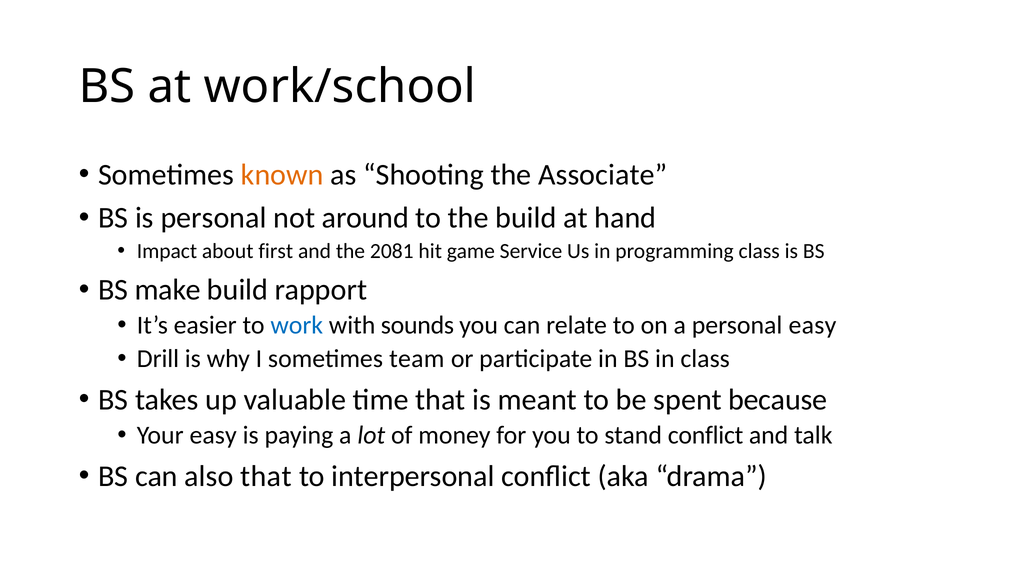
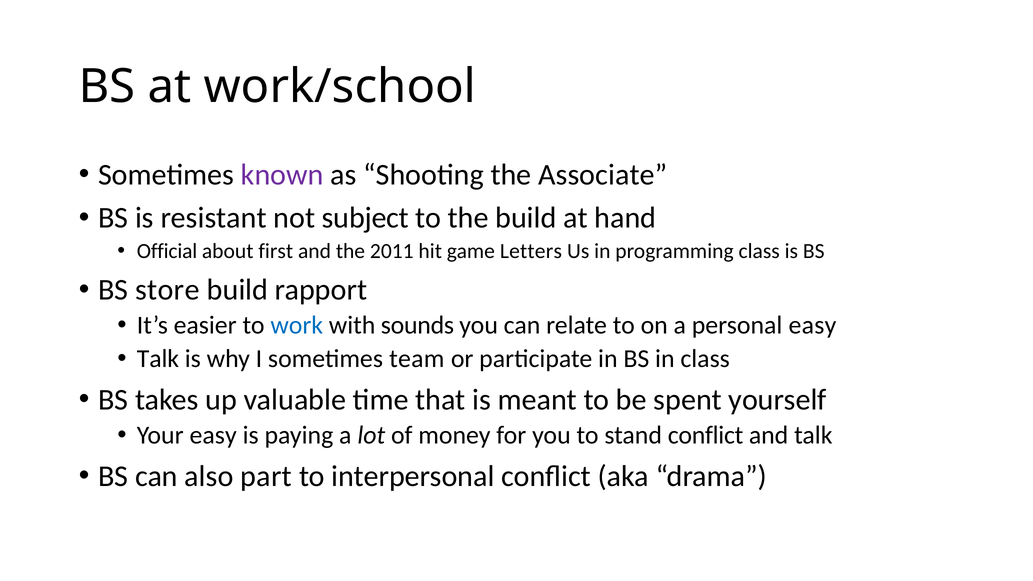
known colour: orange -> purple (282, 175)
is personal: personal -> resistant (214, 218)
around: around -> subject (365, 218)
Impact: Impact -> Official (167, 251)
2081: 2081 -> 2011 (392, 251)
Service: Service -> Letters (531, 251)
make: make -> store (167, 290)
Drill: Drill -> Talk (158, 359)
because: because -> yourself (778, 400)
also that: that -> part (266, 476)
